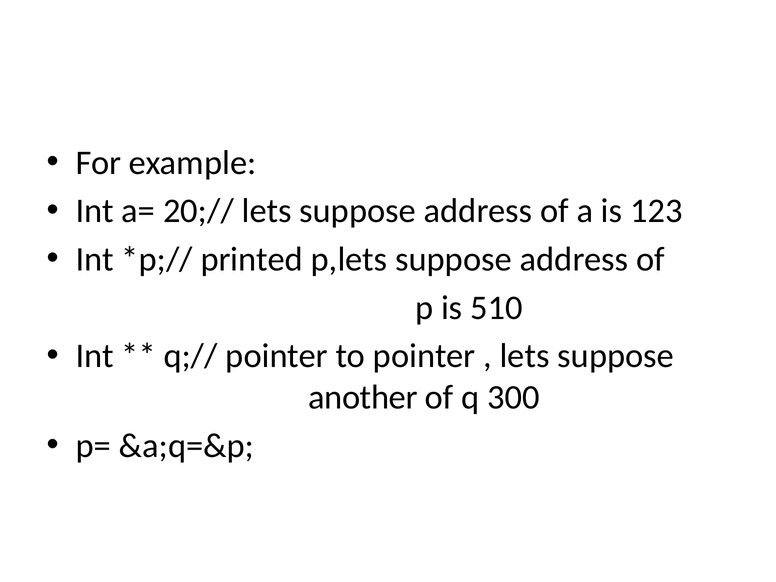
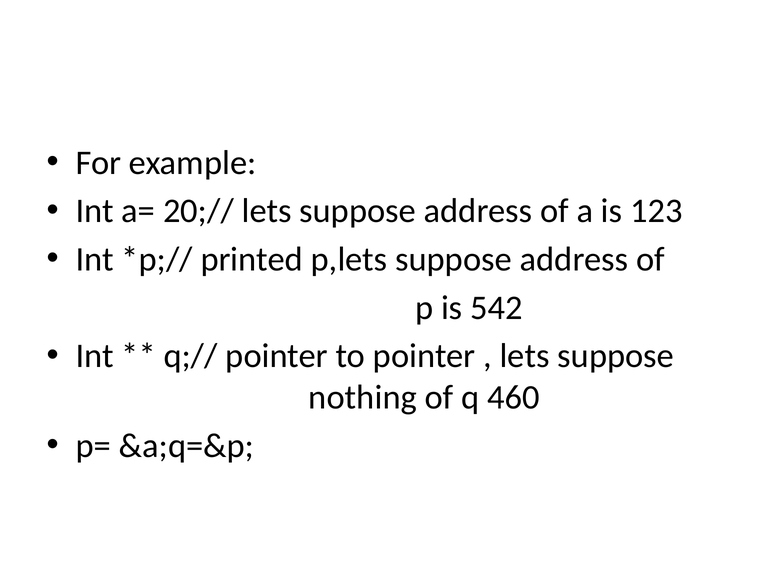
510: 510 -> 542 (496, 308)
another: another -> nothing (363, 397)
300: 300 -> 460 (513, 397)
